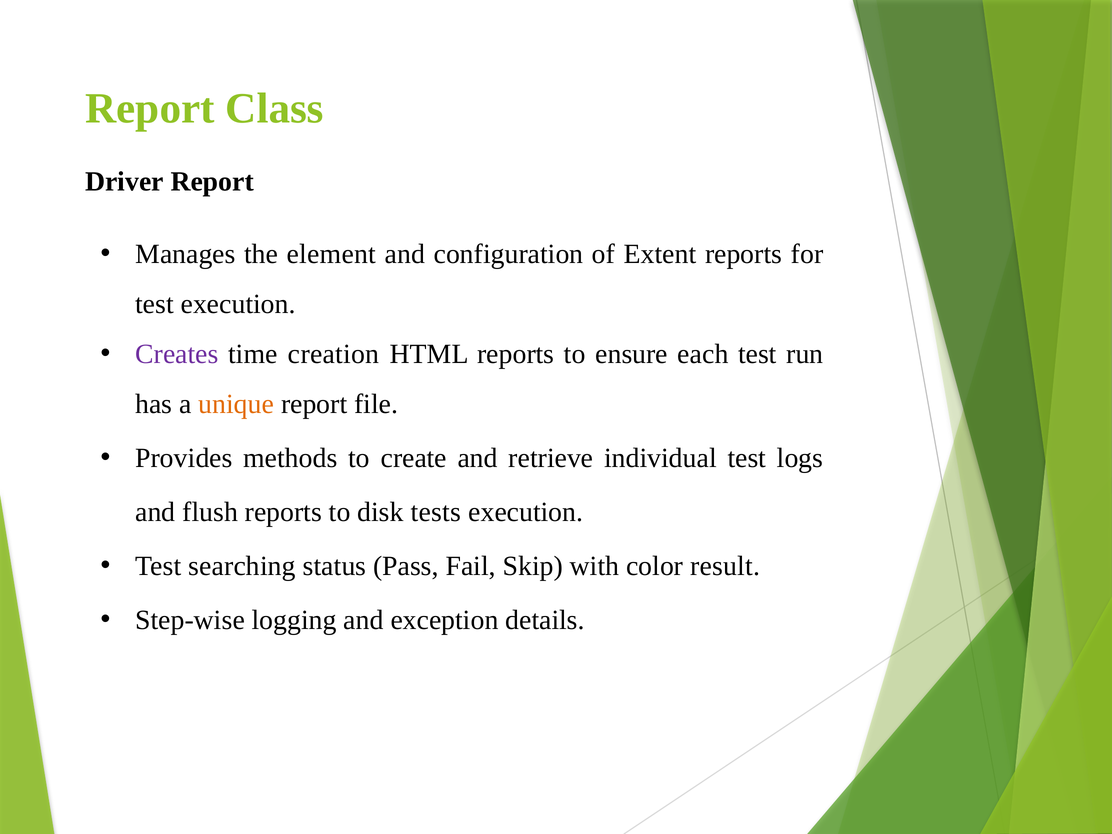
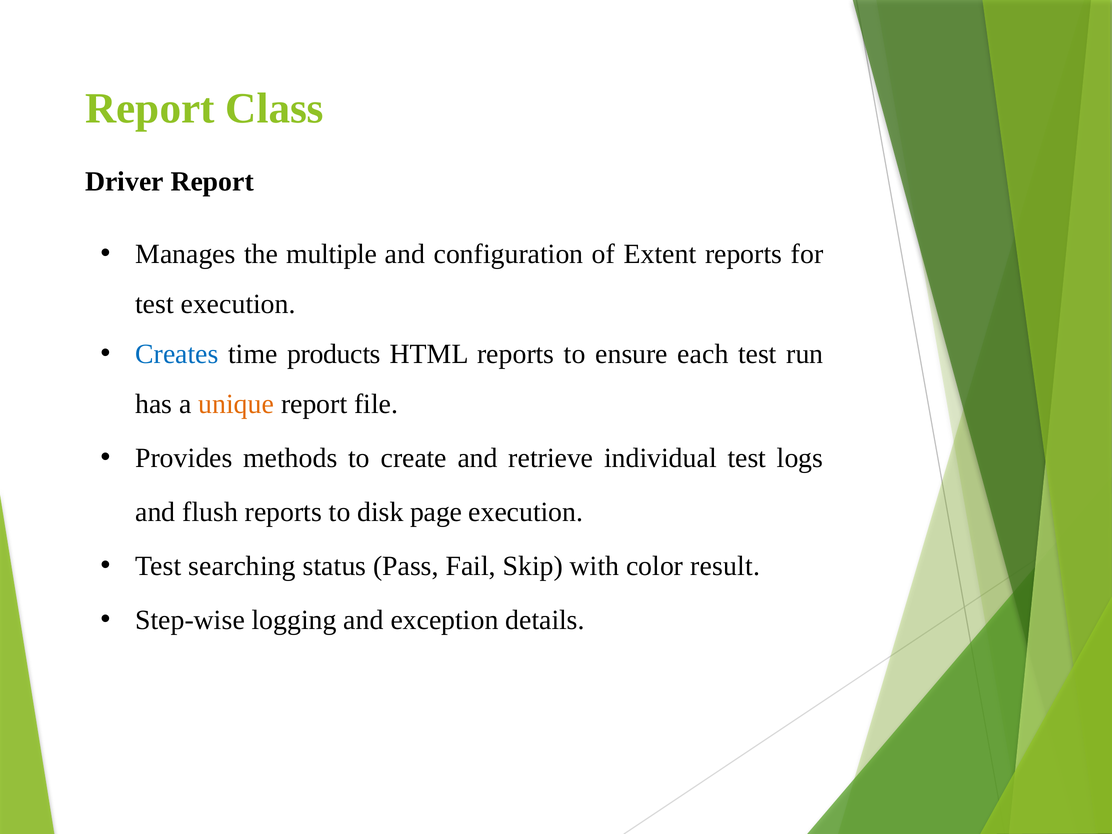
element: element -> multiple (332, 254)
Creates colour: purple -> blue (177, 354)
creation: creation -> products (334, 354)
tests: tests -> page (436, 512)
